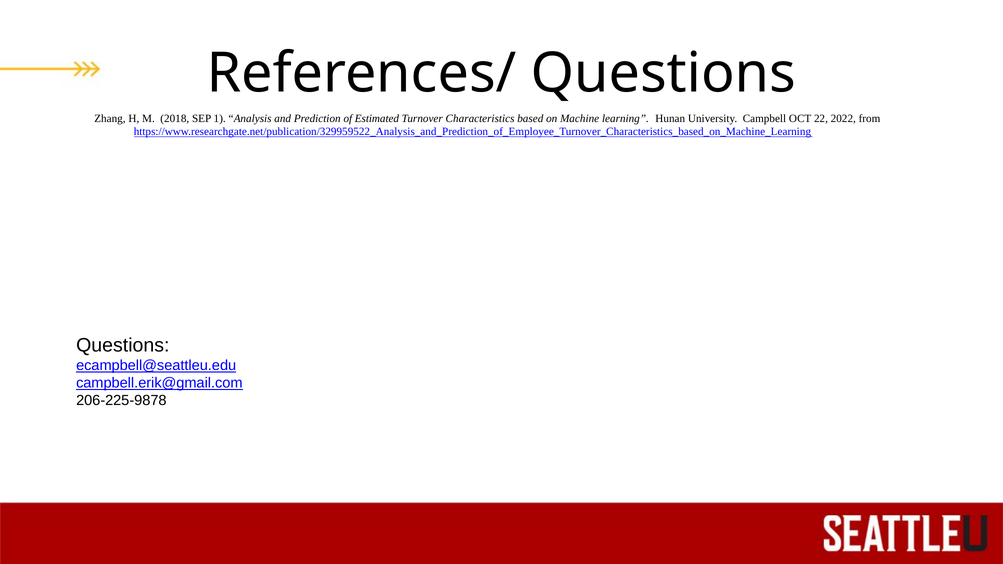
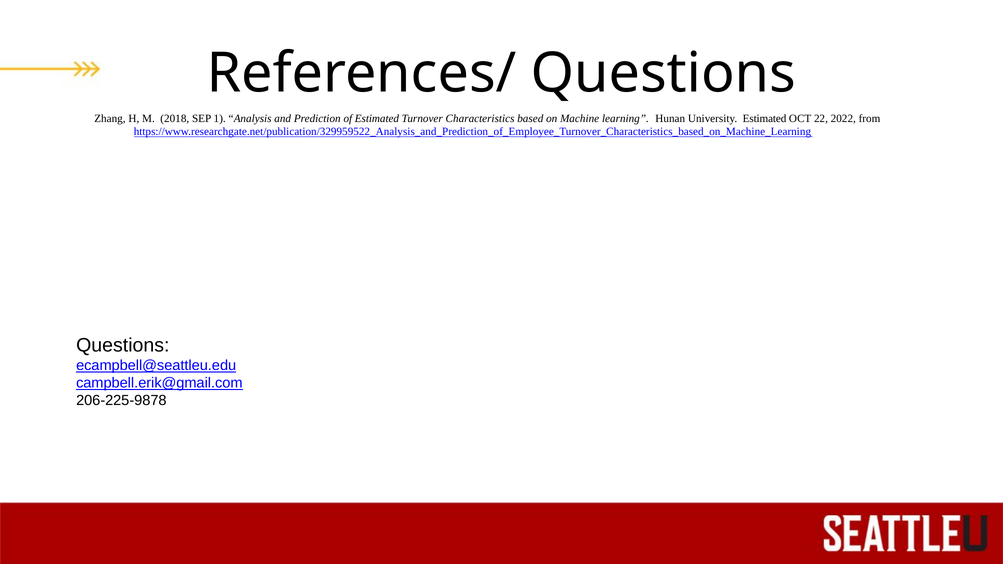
University Campbell: Campbell -> Estimated (765, 118)
